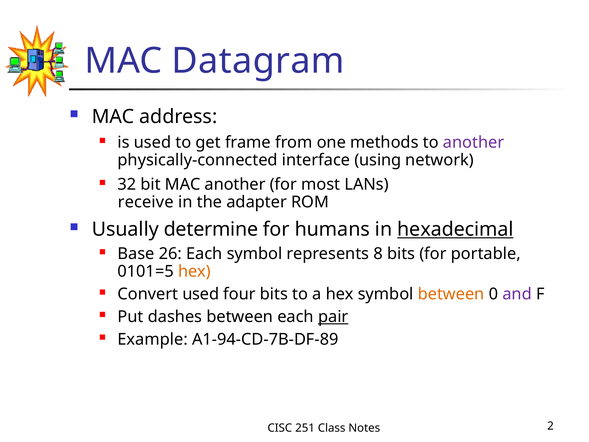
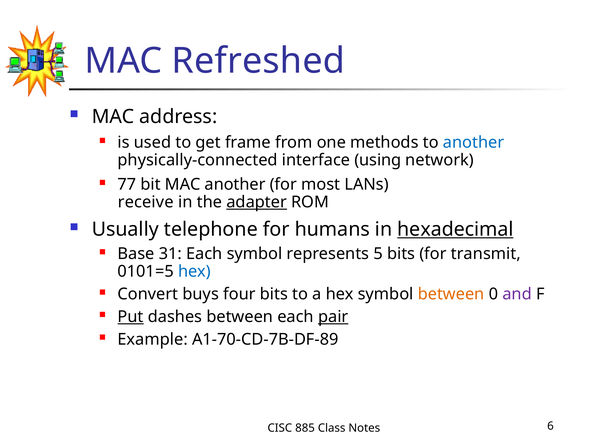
Datagram: Datagram -> Refreshed (258, 61)
another colour: purple -> blue (474, 142)
32: 32 -> 77 (127, 184)
adapter underline: none -> present (257, 202)
determine: determine -> telephone (211, 229)
26: 26 -> 31 (170, 254)
8: 8 -> 5 (378, 254)
portable: portable -> transmit (486, 254)
hex colour: orange -> blue (194, 271)
Convert used: used -> buys (201, 294)
Put underline: none -> present (131, 317)
A1-94-CD-7B-DF-89: A1-94-CD-7B-DF-89 -> A1-70-CD-7B-DF-89 (265, 339)
251: 251 -> 885 (305, 428)
2: 2 -> 6 (550, 426)
